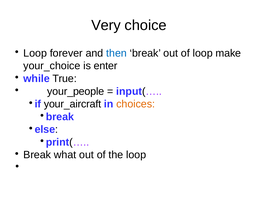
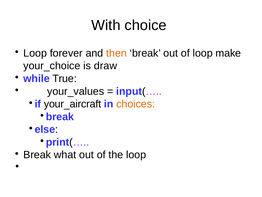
Very: Very -> With (106, 25)
then colour: blue -> orange (116, 53)
enter: enter -> draw (106, 66)
your_people: your_people -> your_values (76, 91)
